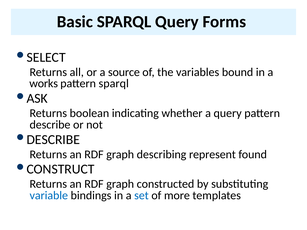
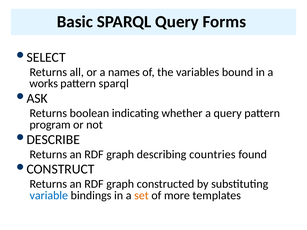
source: source -> names (124, 72)
describe: describe -> program (50, 125)
represent: represent -> countries (212, 154)
set colour: blue -> orange (141, 196)
